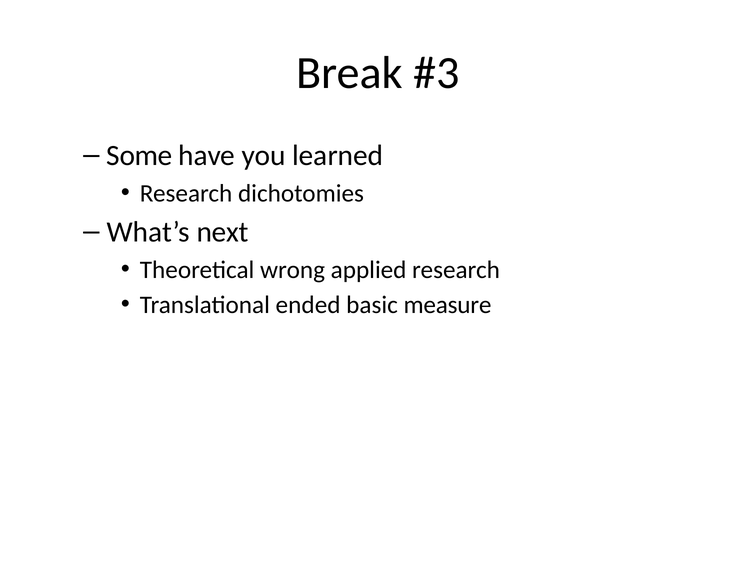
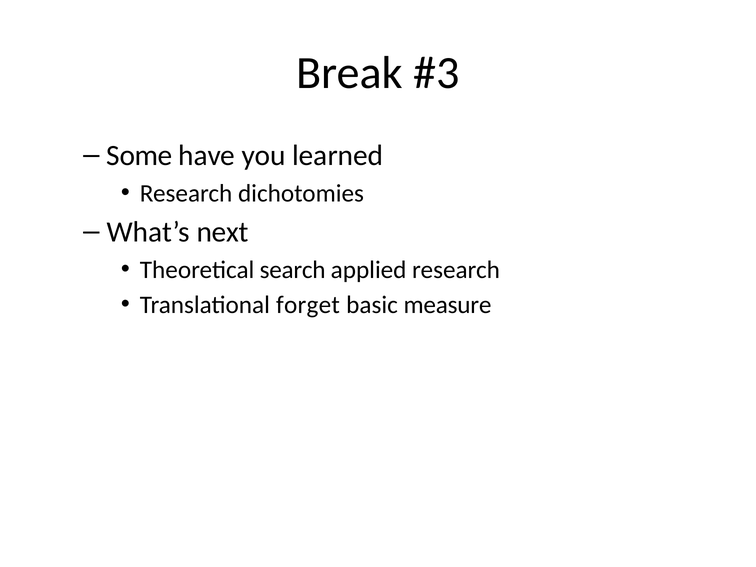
wrong: wrong -> search (293, 270)
ended: ended -> forget (308, 305)
